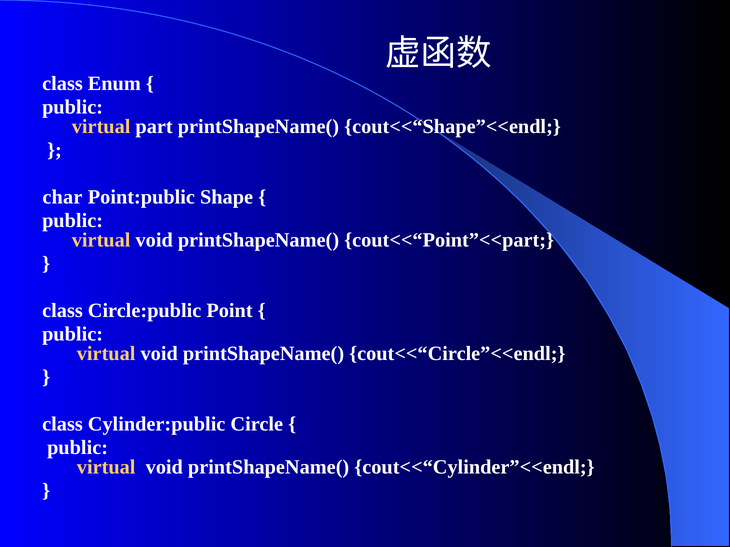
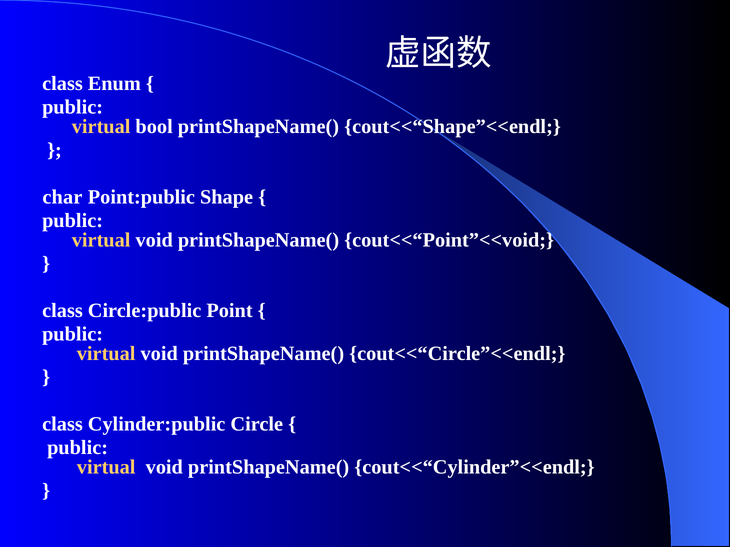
part: part -> bool (154, 127)
cout<<“Point”<<part: cout<<“Point”<<part -> cout<<“Point”<<void (449, 240)
